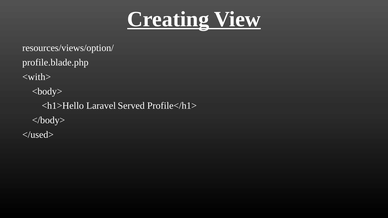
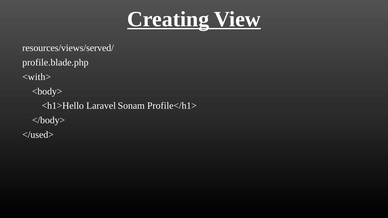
resources/views/option/: resources/views/option/ -> resources/views/served/ (68, 48)
Served: Served -> Sonam (131, 106)
